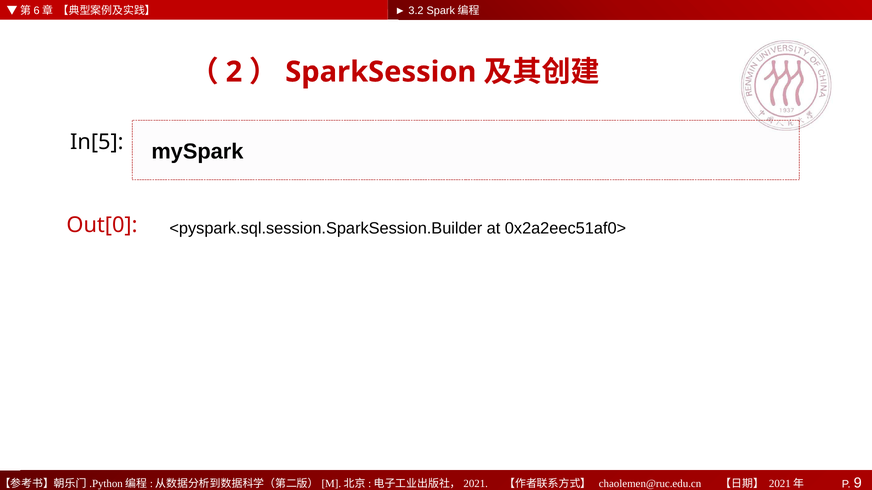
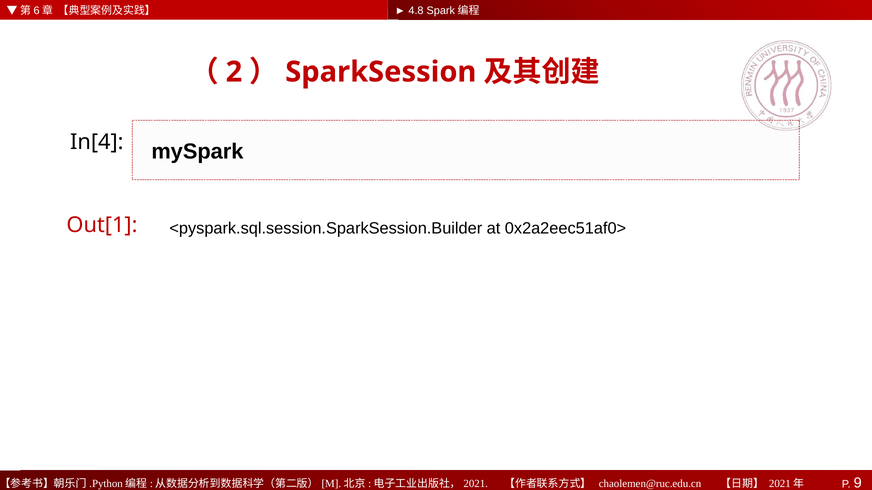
3.2: 3.2 -> 4.8 (416, 11)
In[5: In[5 -> In[4 (97, 142)
Out[0: Out[0 -> Out[1 (102, 226)
